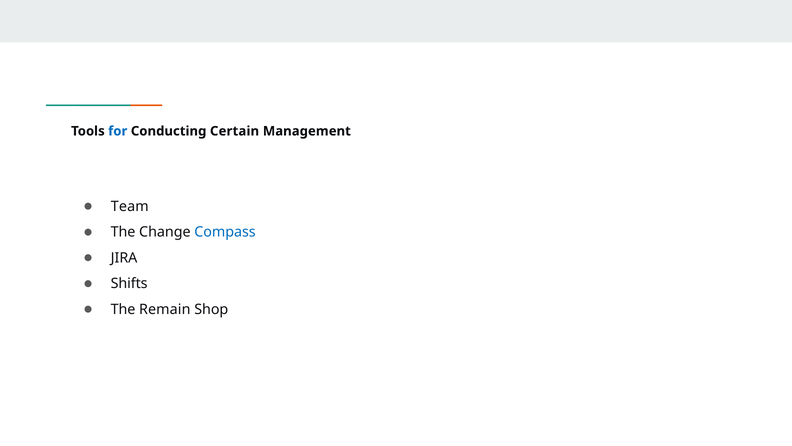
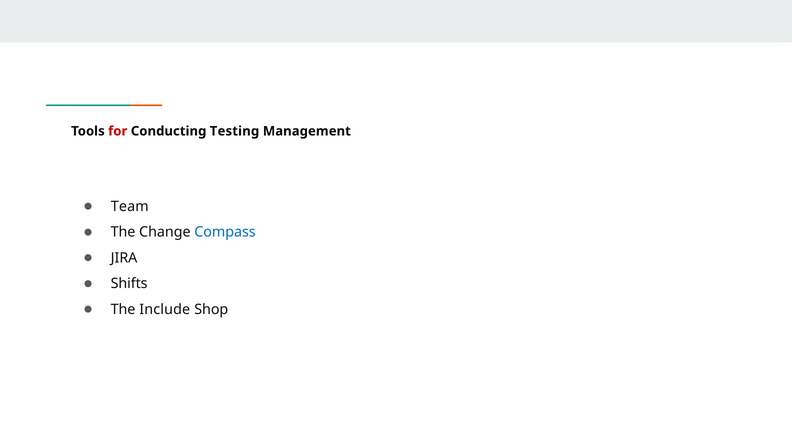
for colour: blue -> red (118, 131)
Certain: Certain -> Testing (234, 131)
Remain: Remain -> Include (165, 309)
